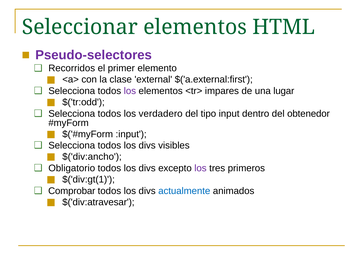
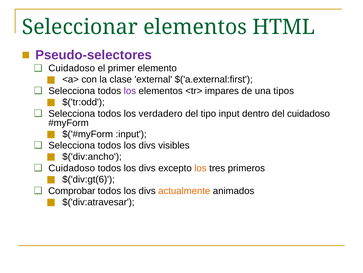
Recorridos: Recorridos -> Cuidadoso (72, 68)
lugar: lugar -> tipos (284, 91)
del obtenedor: obtenedor -> cuidadoso (309, 113)
Obligatorio: Obligatorio -> Cuidadoso (72, 168)
los colour: purple -> orange (200, 168)
$('div:gt(1: $('div:gt(1 -> $('div:gt(6 (89, 179)
actualmente colour: blue -> orange (184, 190)
